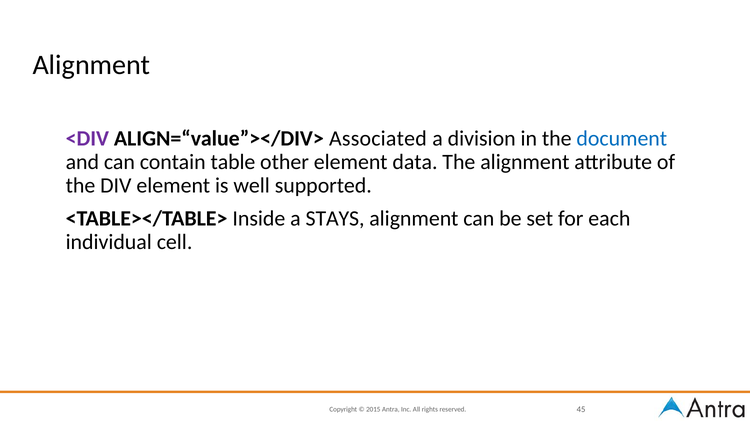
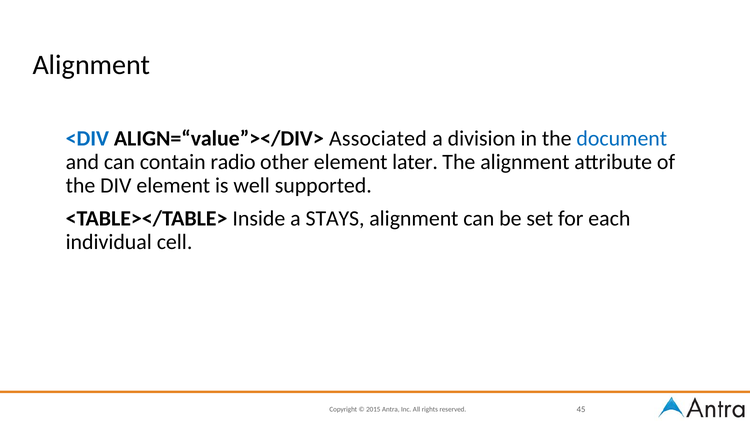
<DIV colour: purple -> blue (87, 138)
table: table -> radio (233, 162)
data: data -> later (415, 162)
